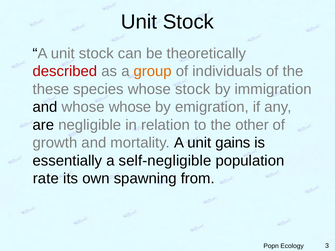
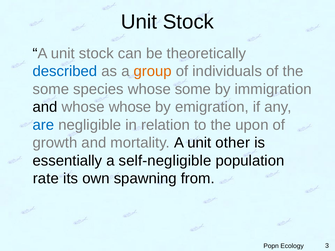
described colour: red -> blue (65, 71)
these: these -> some (51, 89)
whose stock: stock -> some (193, 89)
are colour: black -> blue (43, 125)
other: other -> upon (252, 125)
gains: gains -> other (233, 143)
